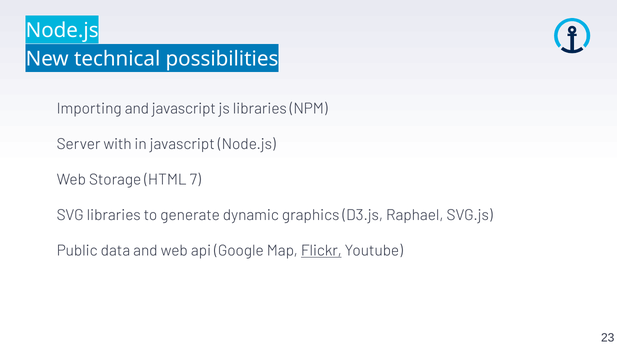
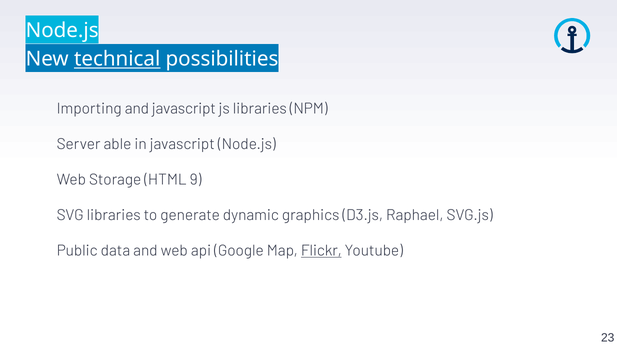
technical underline: none -> present (117, 59)
with: with -> able (117, 144)
7: 7 -> 9 (196, 180)
